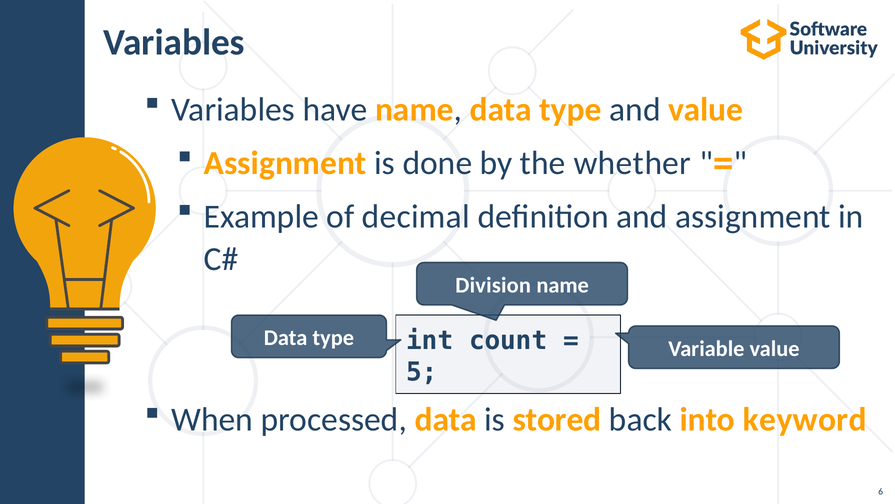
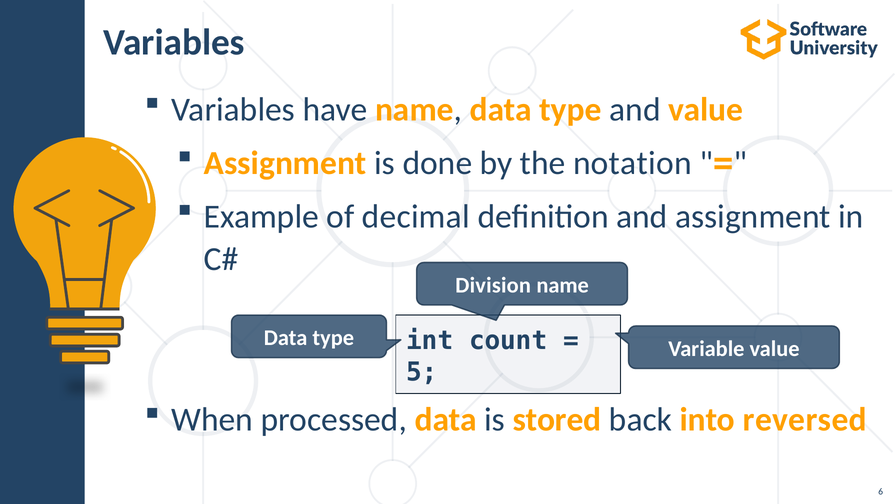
whether: whether -> notation (632, 163)
keyword: keyword -> reversed (805, 419)
